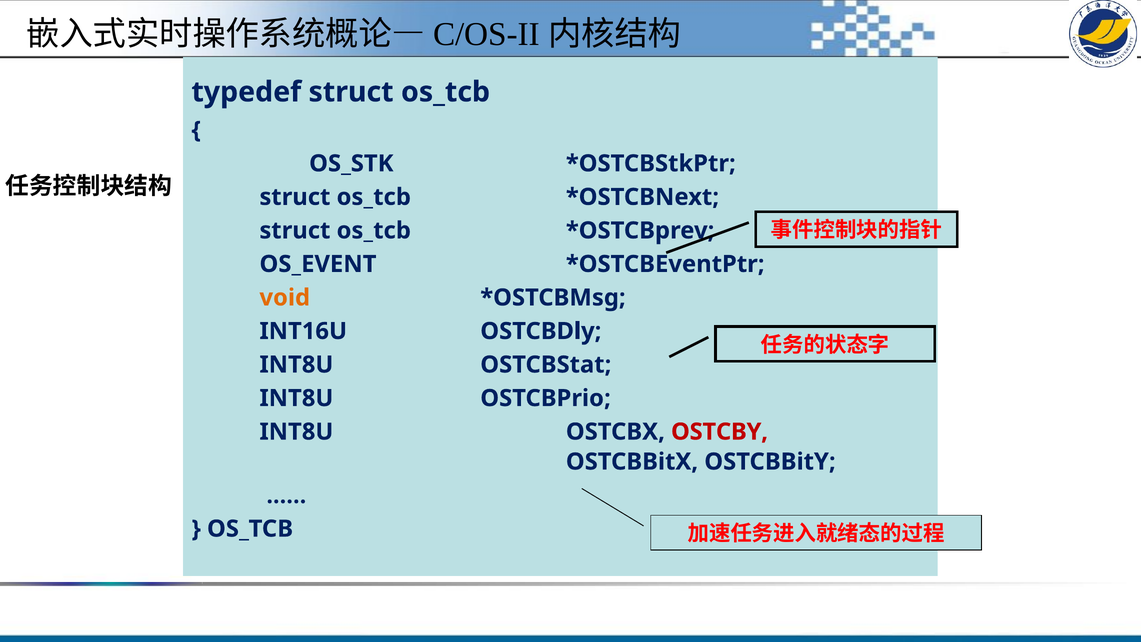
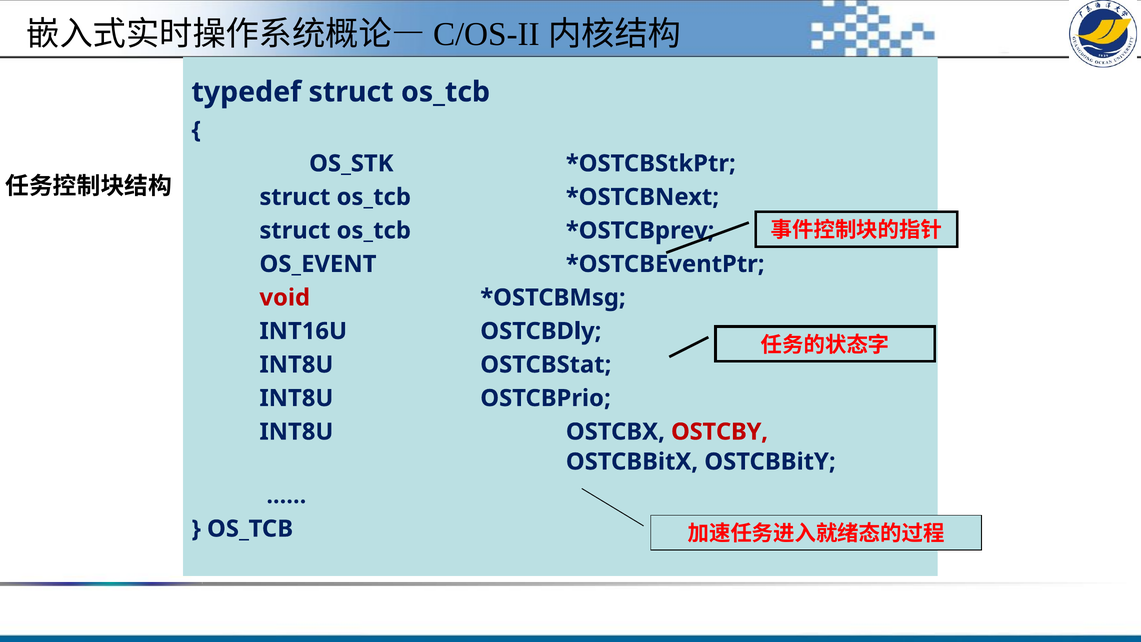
void colour: orange -> red (285, 298)
